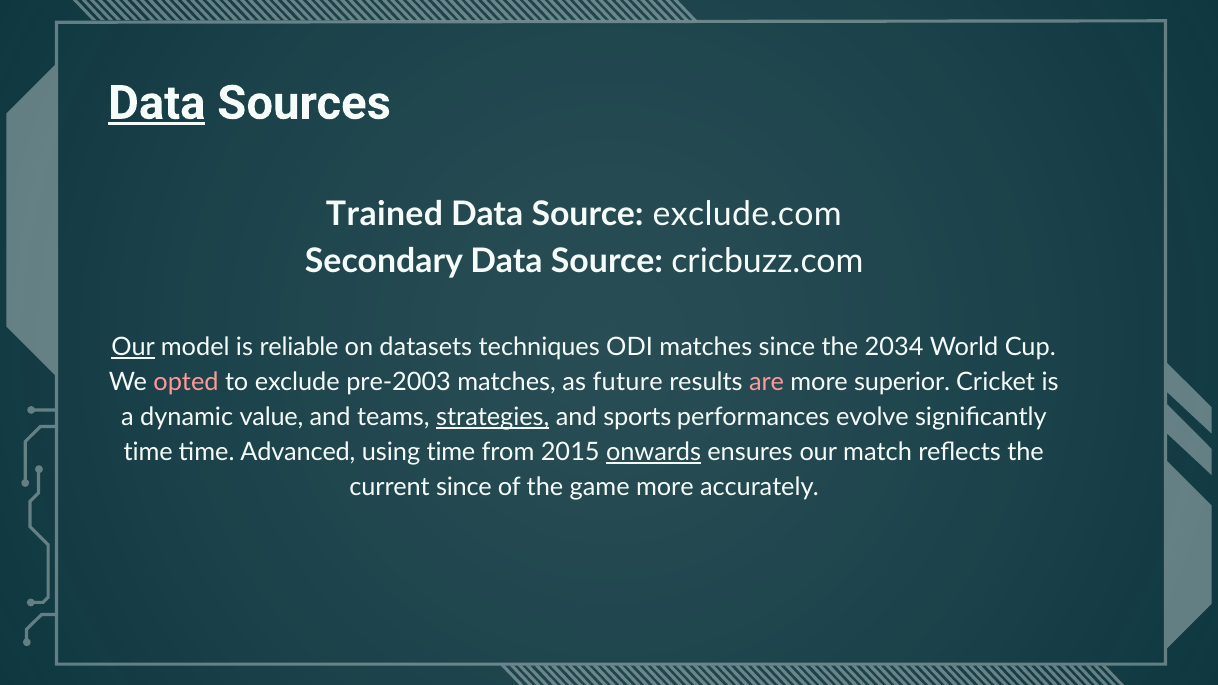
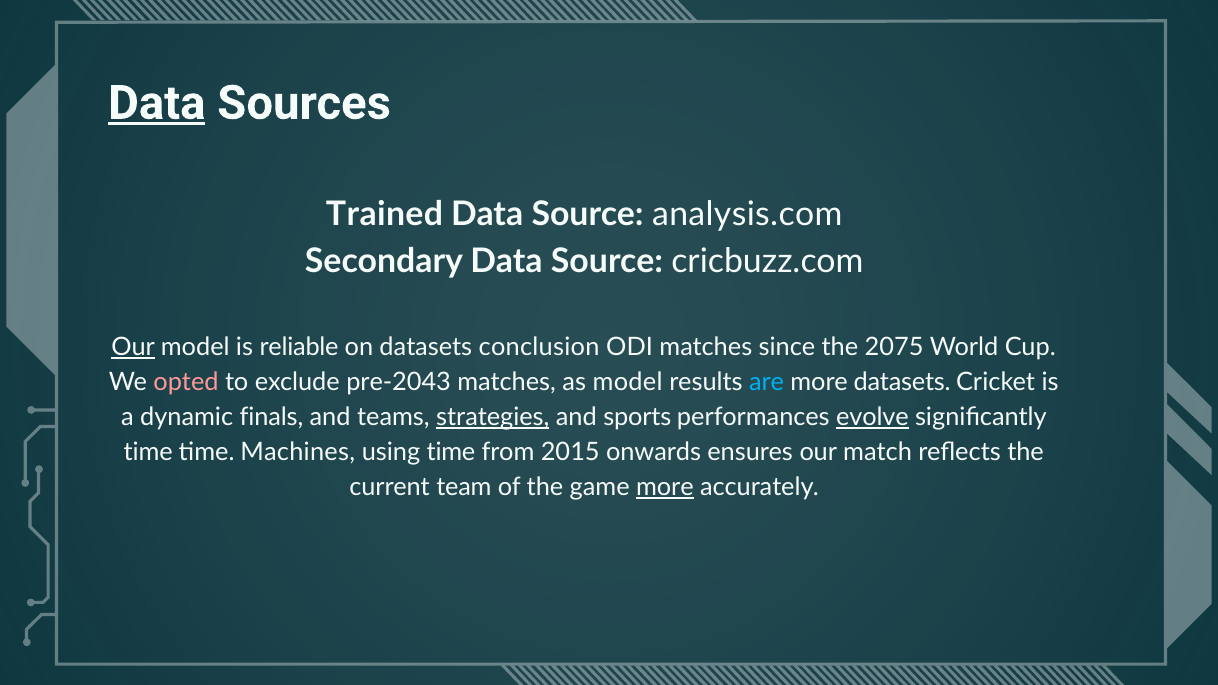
exclude.com: exclude.com -> analysis.com (747, 214)
techniques: techniques -> conclusion (539, 347)
2034: 2034 -> 2075 (894, 347)
pre-2003: pre-2003 -> pre-2043 (399, 382)
as future: future -> model (628, 382)
are colour: pink -> light blue (767, 382)
more superior: superior -> datasets (902, 382)
value: value -> finals (271, 417)
evolve underline: none -> present (872, 417)
Advanced: Advanced -> Machines (298, 452)
onwards underline: present -> none (654, 452)
current since: since -> team (464, 487)
more underline: none -> present (665, 487)
